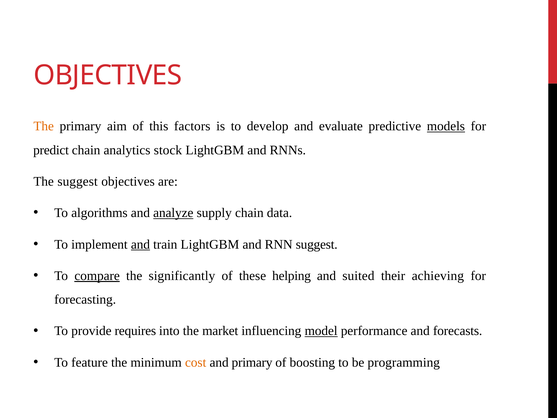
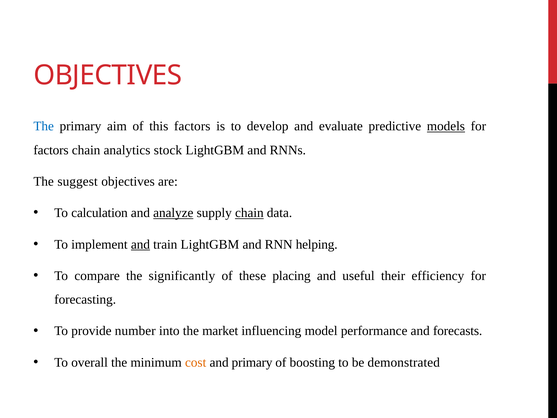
The colour: orange -> blue (44, 126)
predict: predict -> factors (51, 150)
algorithms: algorithms -> calculation (100, 213)
chain underline: none -> present (249, 213)
RNN suggest: suggest -> helping (317, 244)
compare underline: present -> none (97, 276)
helping: helping -> placing (292, 276)
suited: suited -> useful (358, 276)
achieving: achieving -> efficiency (438, 276)
requires: requires -> number (135, 331)
model underline: present -> none (321, 331)
feature: feature -> overall (90, 362)
programming: programming -> demonstrated (404, 362)
